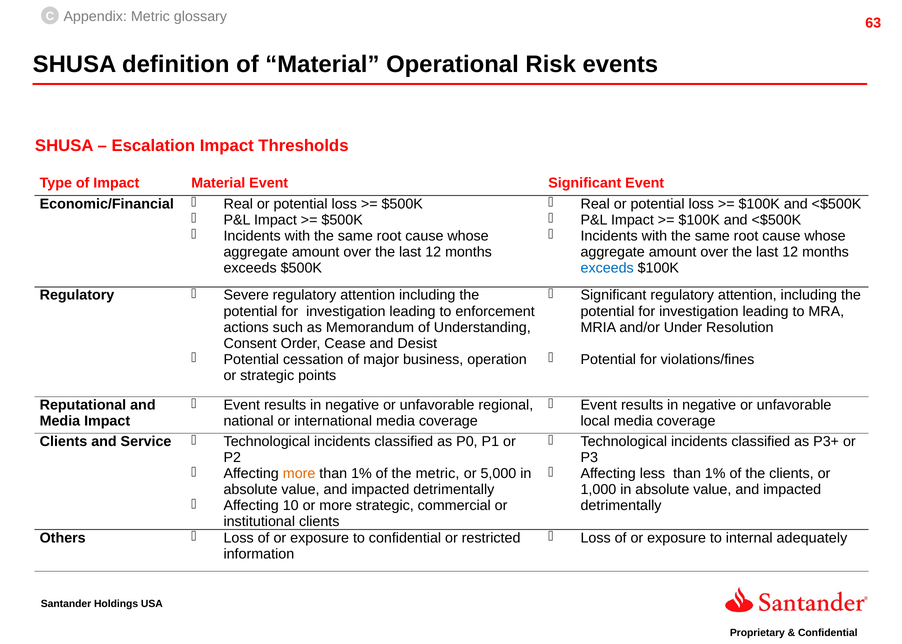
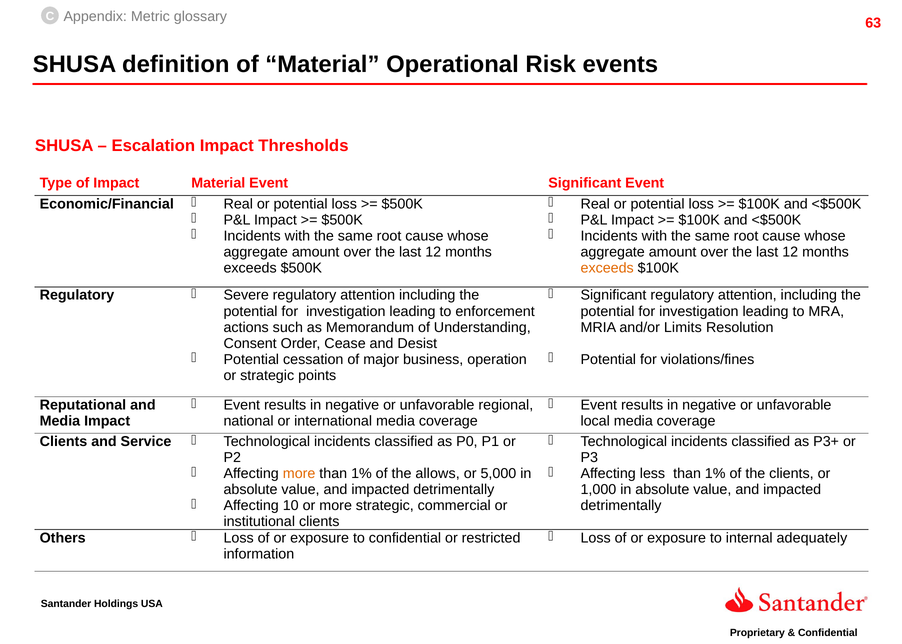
exceeds colour: blue -> orange (607, 268)
Under: Under -> Limits (683, 327)
the metric: metric -> allows (438, 474)
